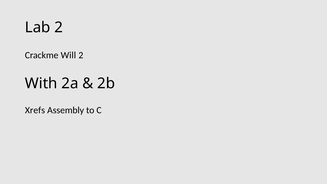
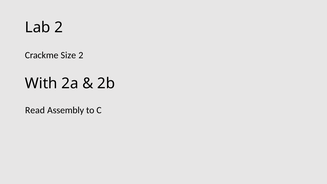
Will: Will -> Size (68, 55)
Xrefs: Xrefs -> Read (35, 110)
